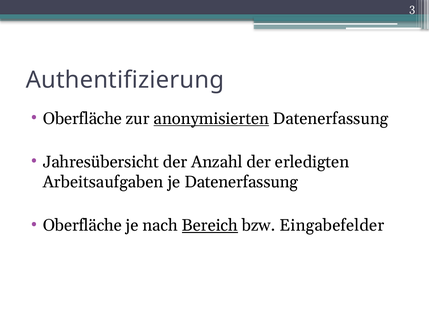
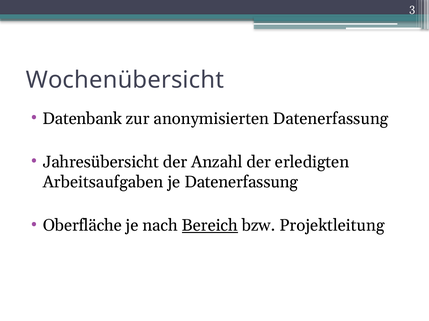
Authentifizierung: Authentifizierung -> Wochenübersicht (125, 80)
Oberfläche: Oberfläche -> Datenbank (82, 119)
anonymisierten underline: present -> none (211, 119)
Eingabefelder: Eingabefelder -> Projektleitung (332, 226)
